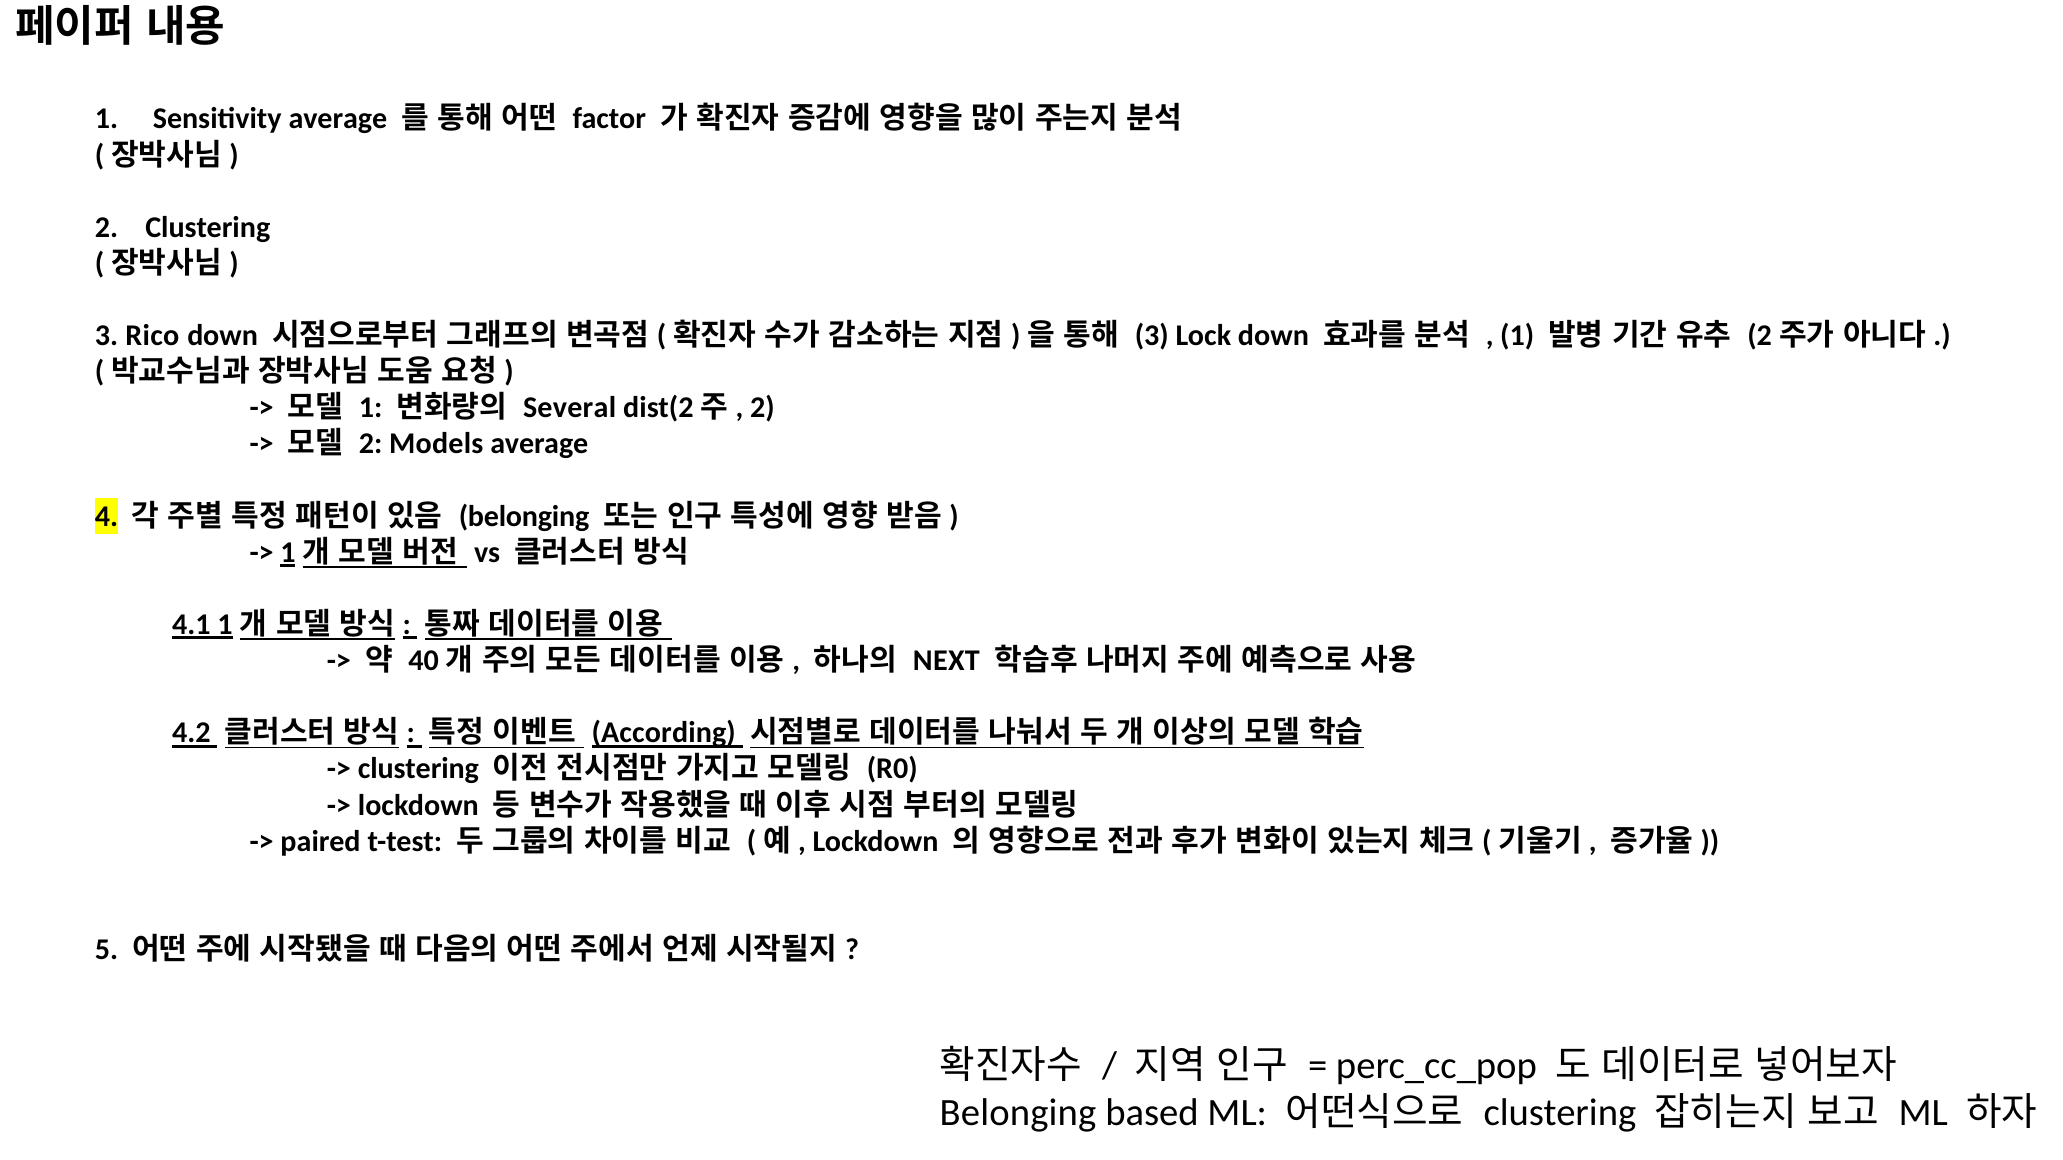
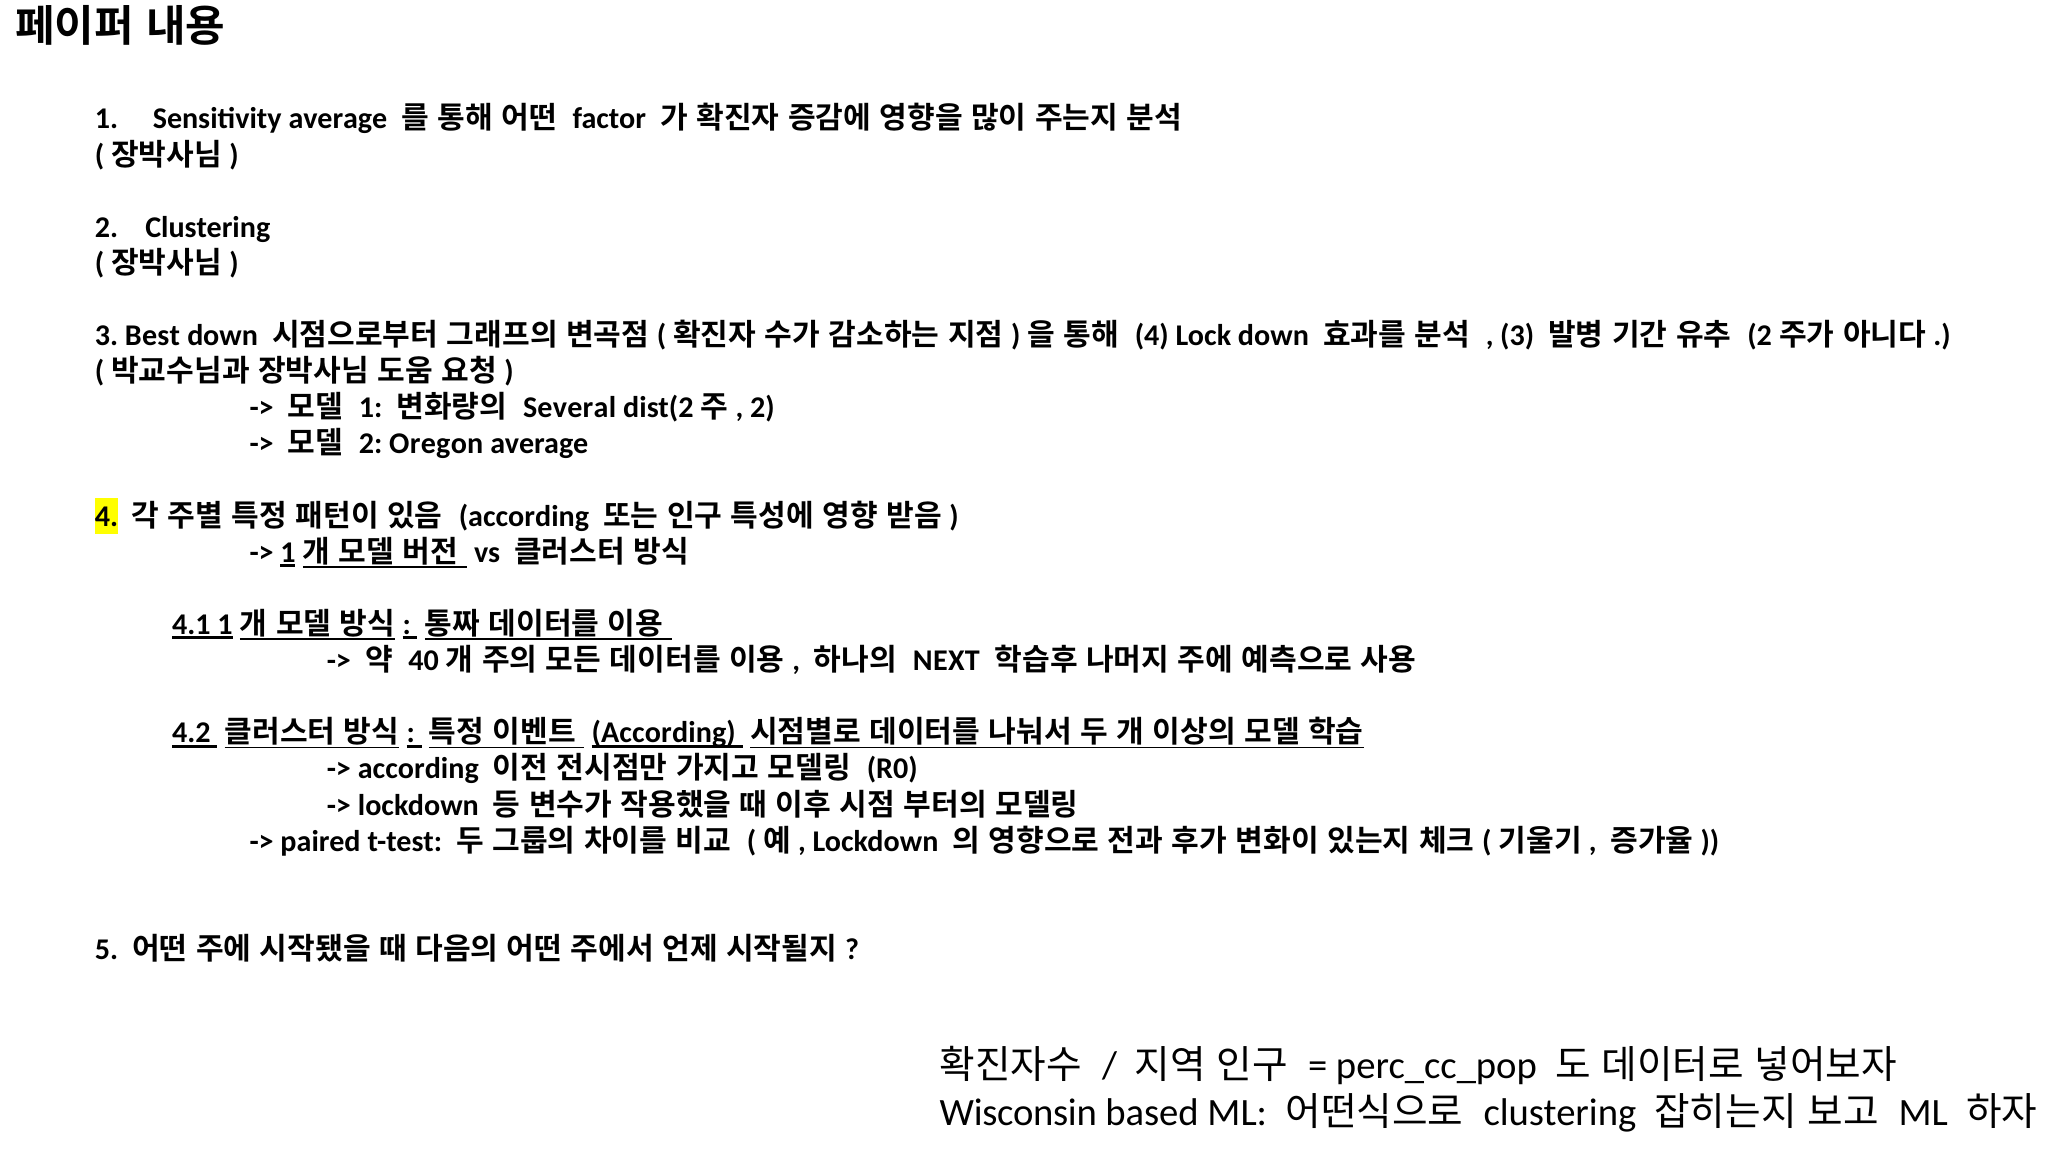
Rico: Rico -> Best (152, 336)
3: 3 -> 4 (1152, 336)
1: 1 -> 3 (1517, 336)
Models: Models -> Oregon (436, 444)
belonging: belonging -> according (524, 516)
clustering: clustering -> according (418, 769)
Belonging: Belonging -> Wisconsin (1018, 1113)
